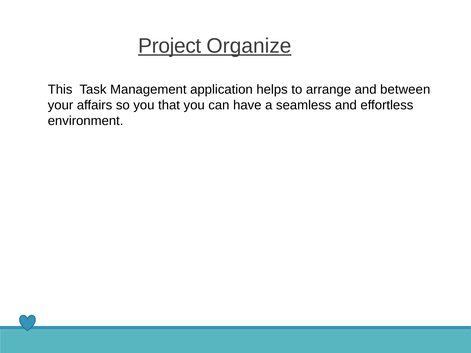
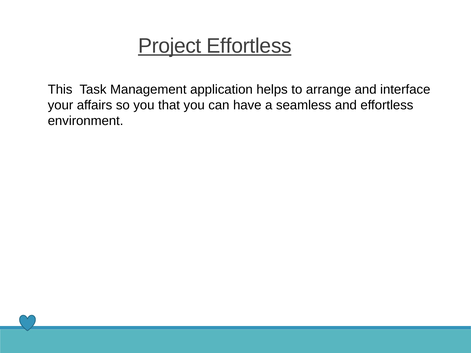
Project Organize: Organize -> Effortless (249, 46)
between: between -> interface (405, 90)
